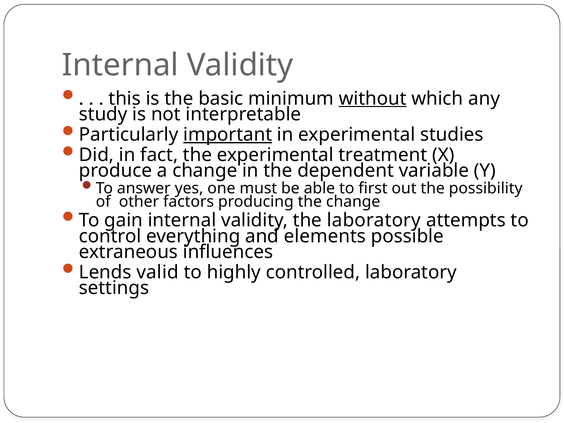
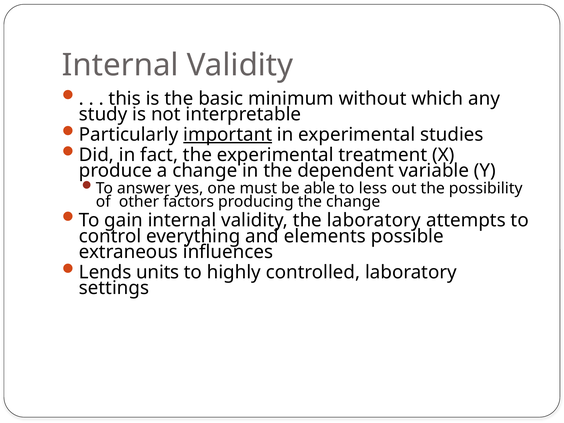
without underline: present -> none (373, 99)
first: first -> less (373, 188)
valid: valid -> units (158, 272)
